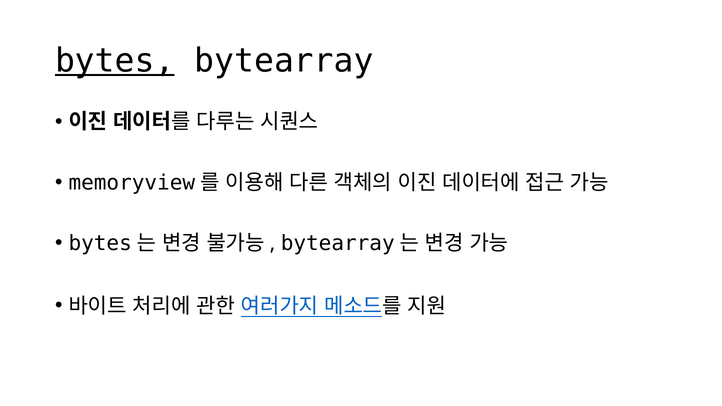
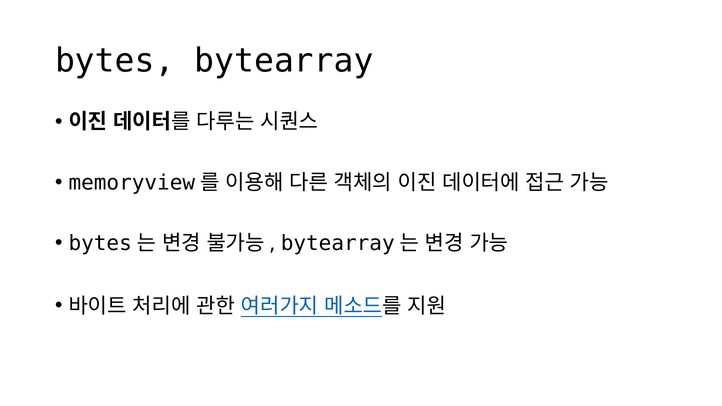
bytes underline: present -> none (115, 61)
